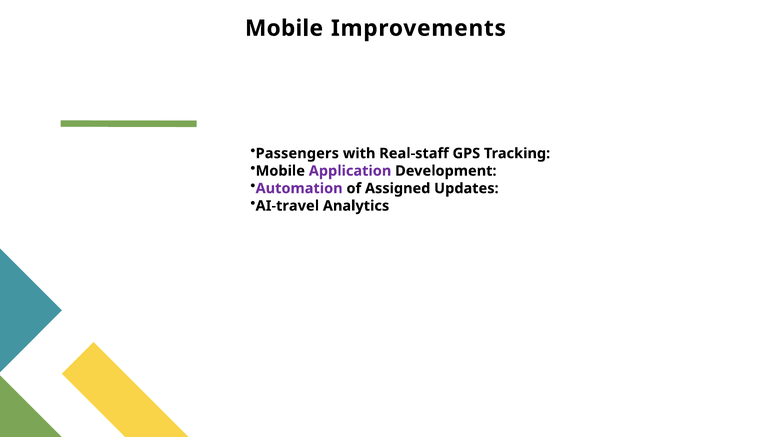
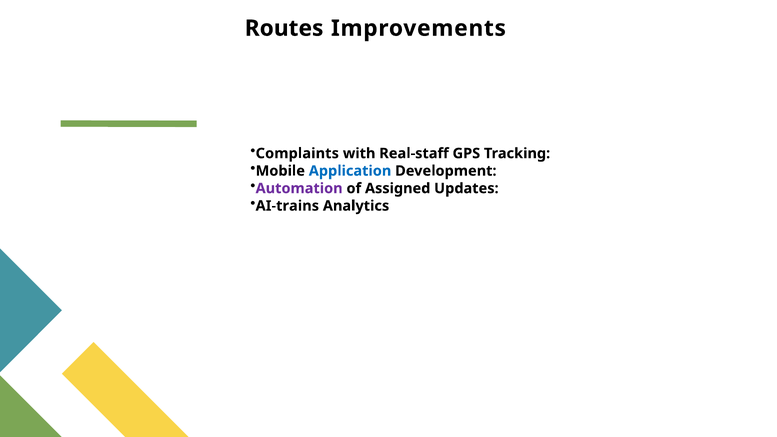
Mobile: Mobile -> Routes (284, 28)
Passengers: Passengers -> Complaints (297, 153)
Application colour: purple -> blue (350, 171)
AI-travel: AI-travel -> AI-trains (287, 206)
